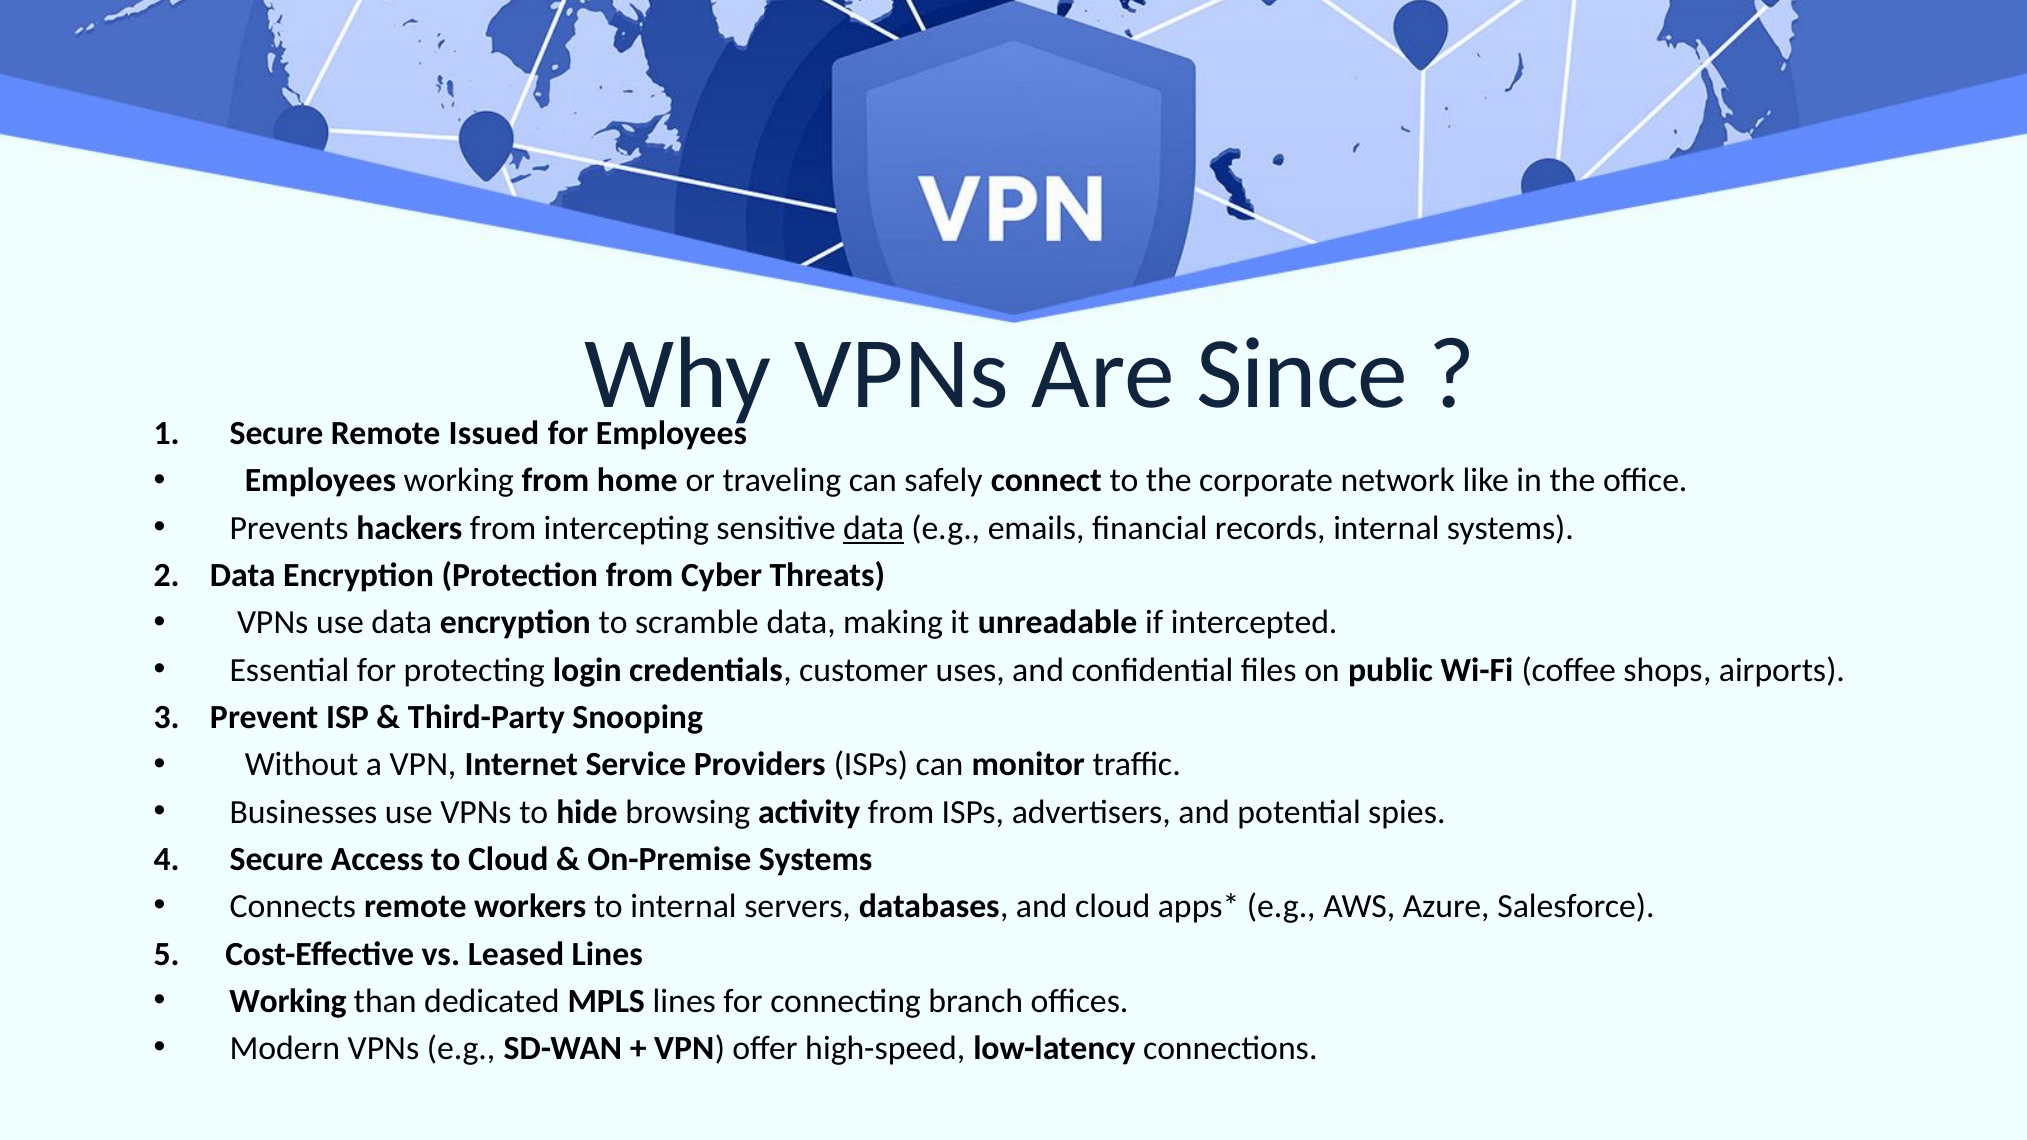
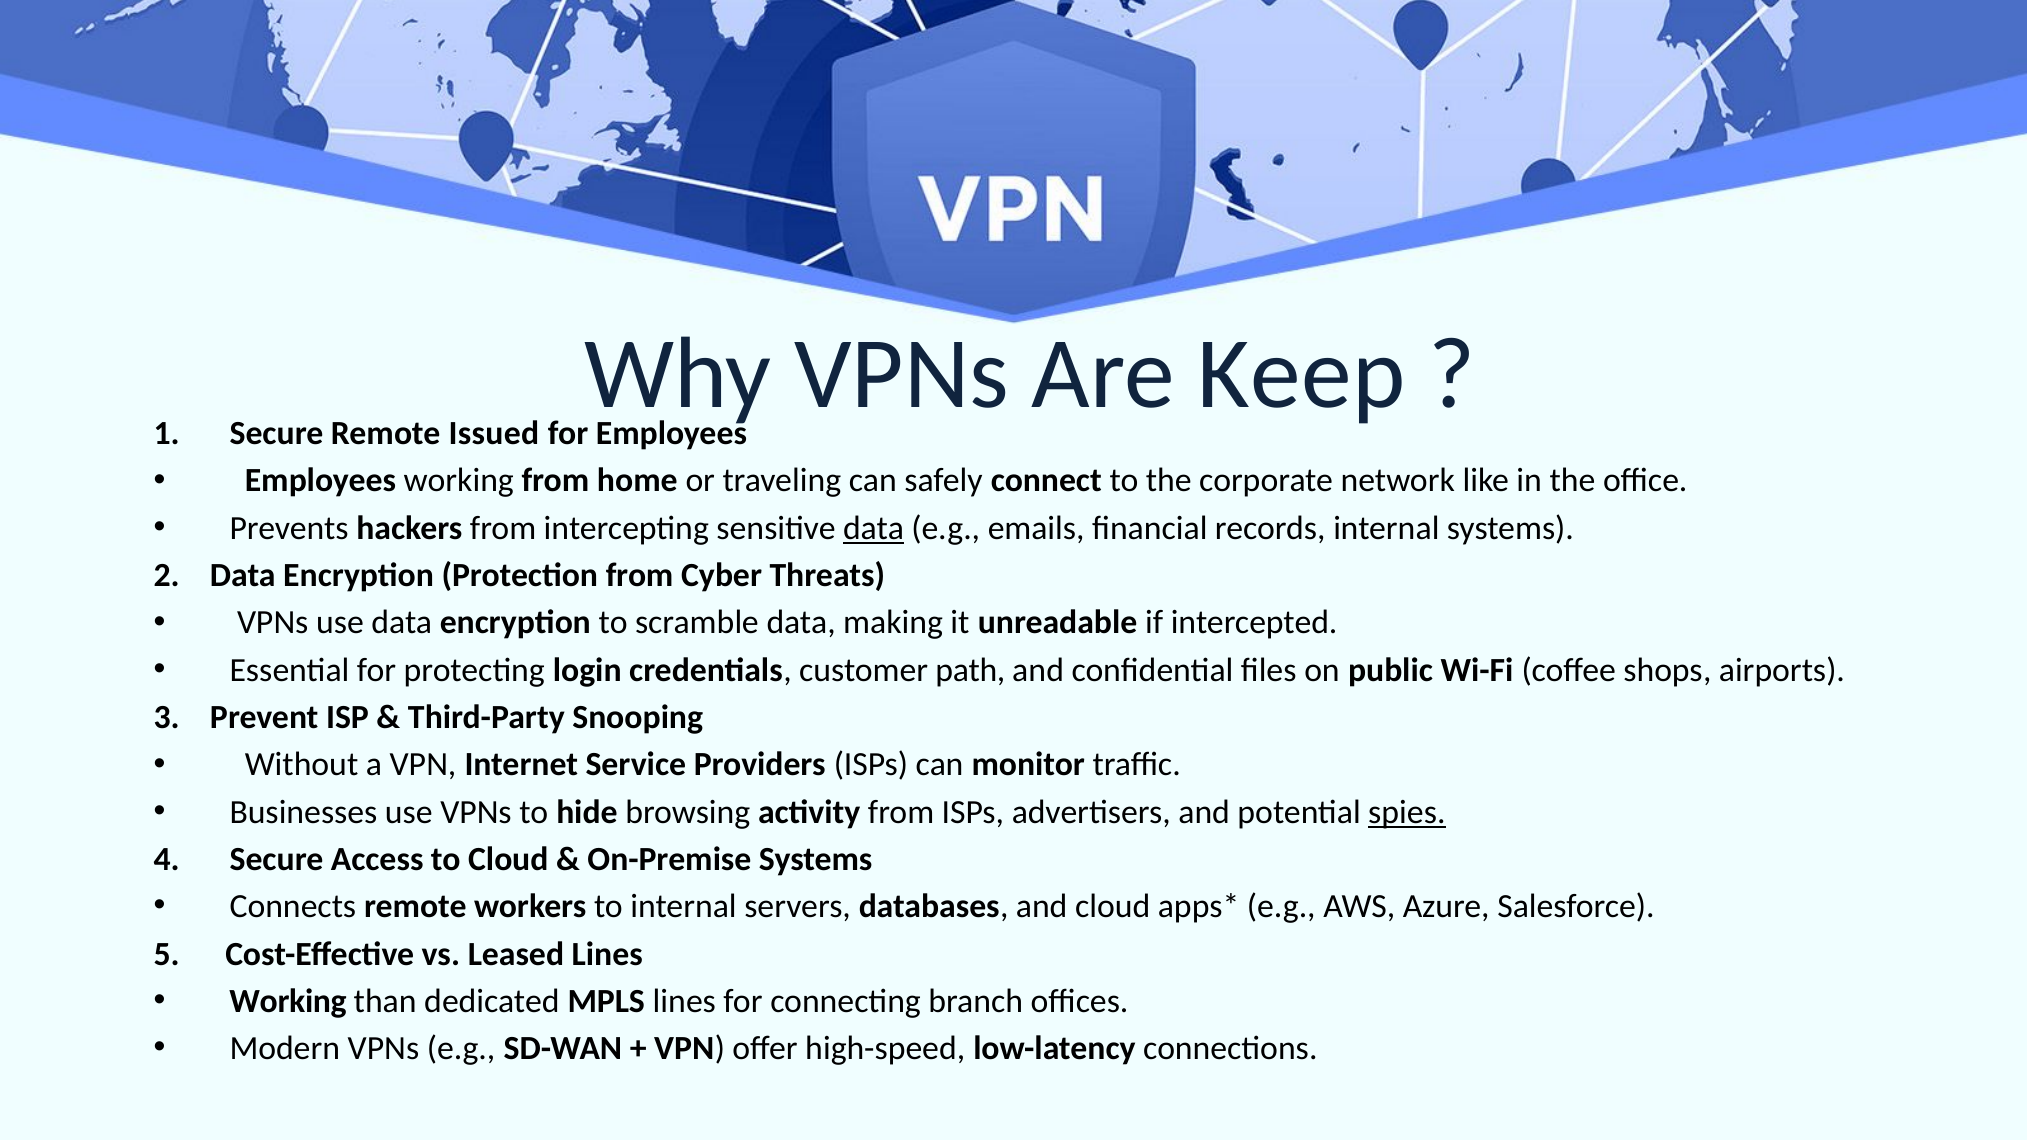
Since: Since -> Keep (1302, 374)
uses: uses -> path (970, 670)
spies underline: none -> present (1407, 812)
